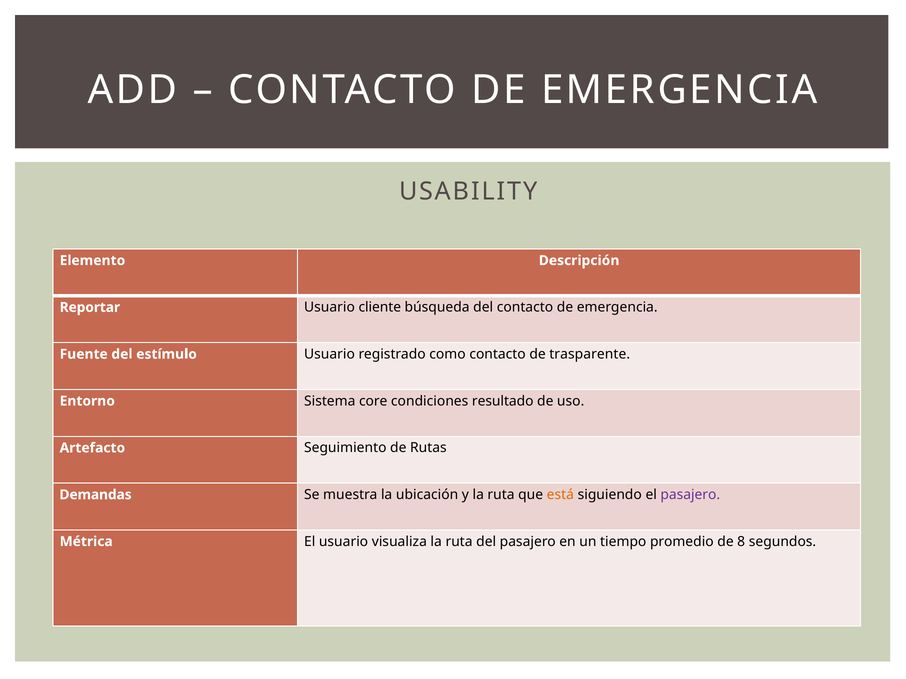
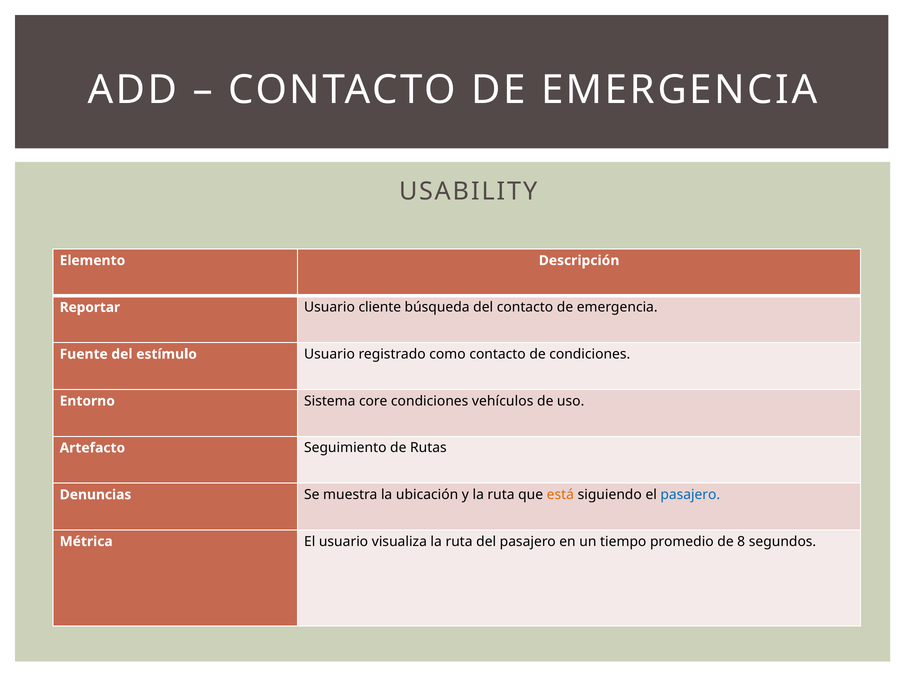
de trasparente: trasparente -> condiciones (590, 354)
resultado: resultado -> vehículos (503, 401)
Demandas: Demandas -> Denuncias (95, 495)
pasajero colour: purple -> blue (690, 495)
